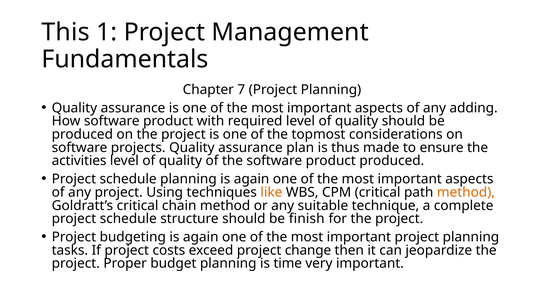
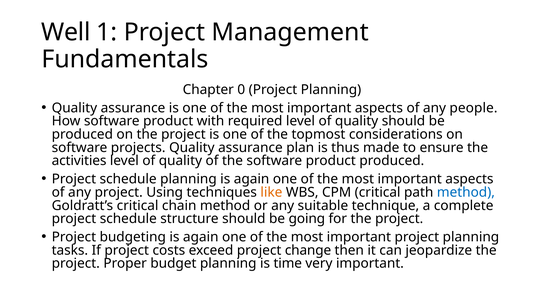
This: This -> Well (66, 32)
7: 7 -> 0 (241, 90)
adding: adding -> people (474, 108)
method colour: orange -> blue (466, 192)
finish: finish -> going (307, 219)
